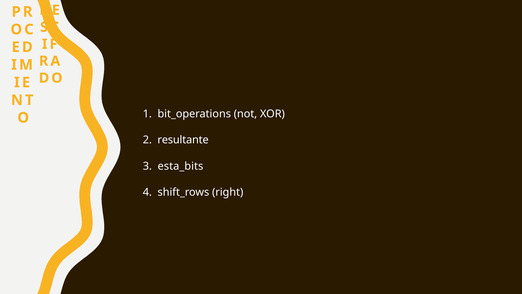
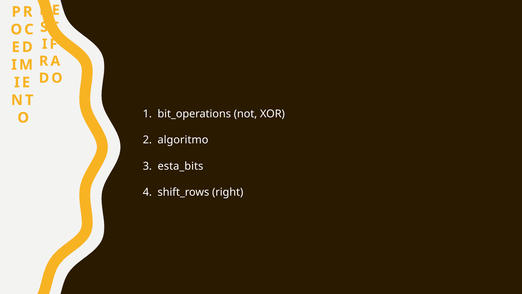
resultante: resultante -> algoritmo (183, 140)
